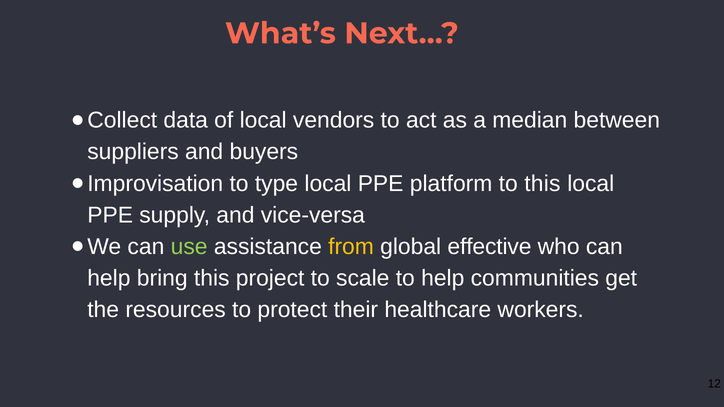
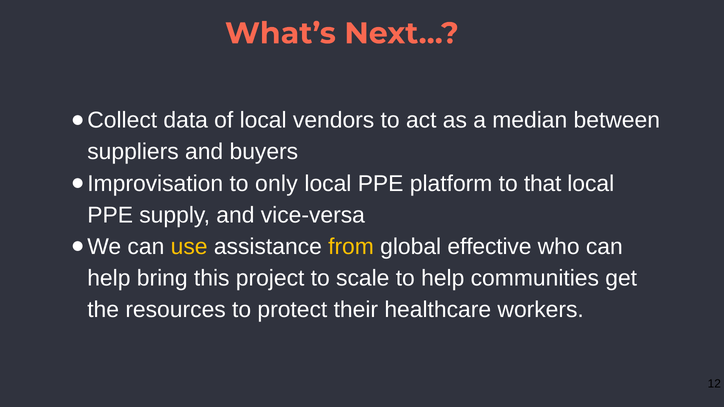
type: type -> only (276, 184)
to this: this -> that (543, 184)
use colour: light green -> yellow (189, 247)
